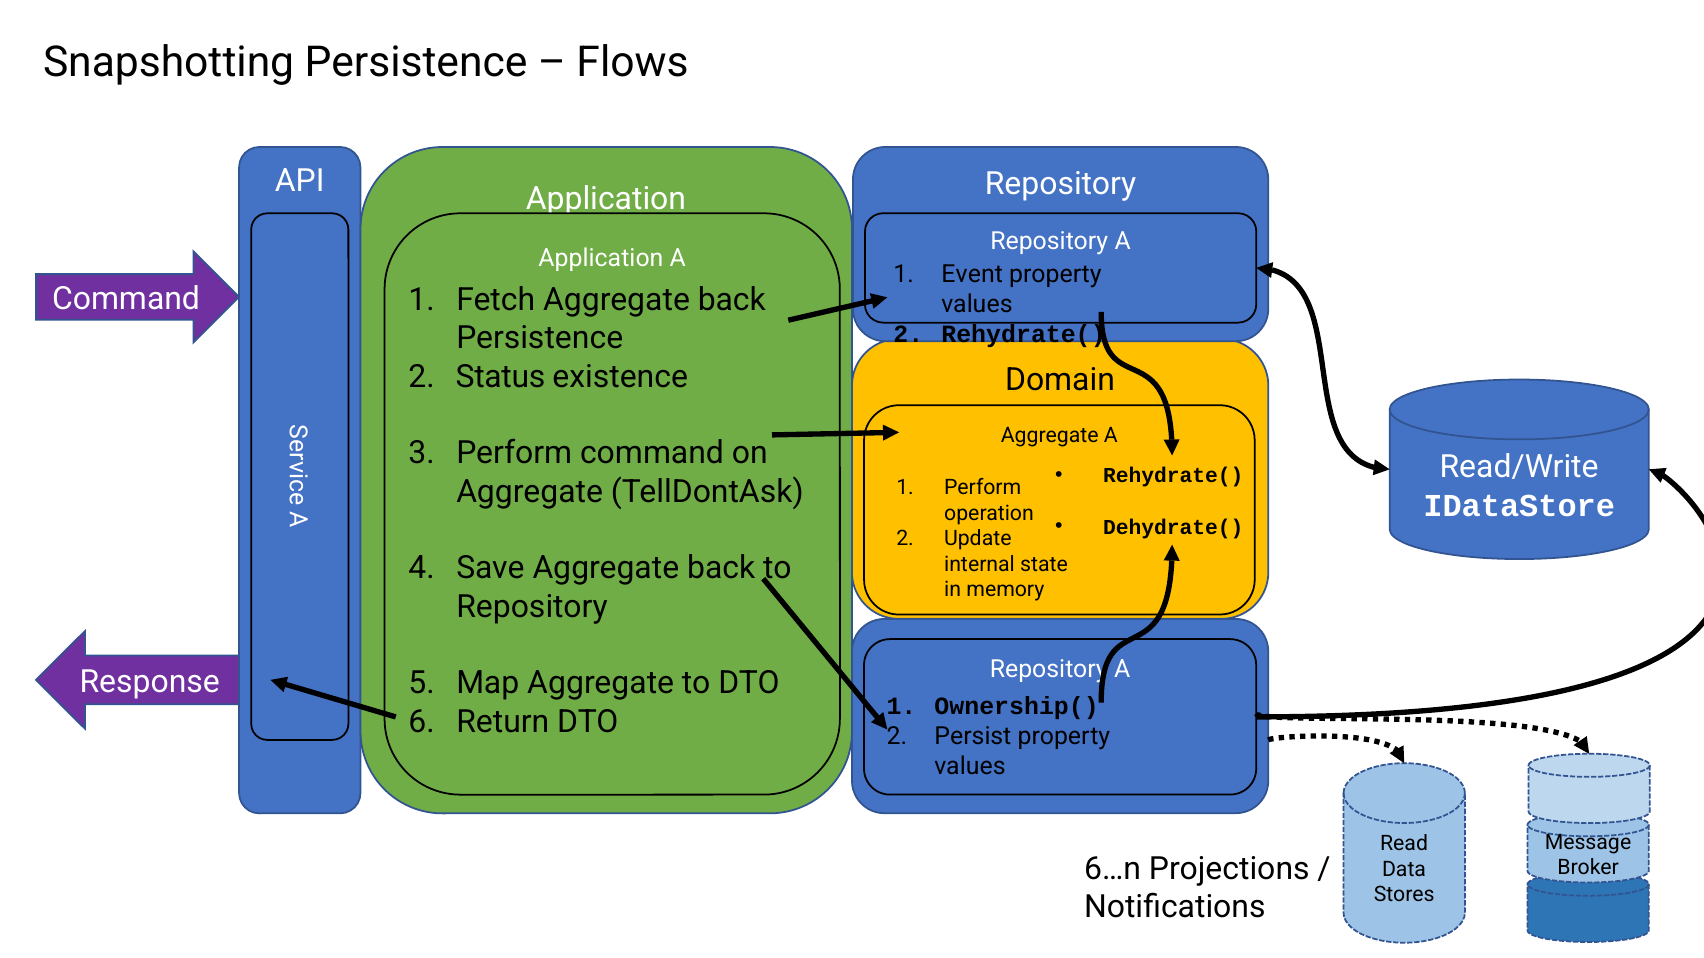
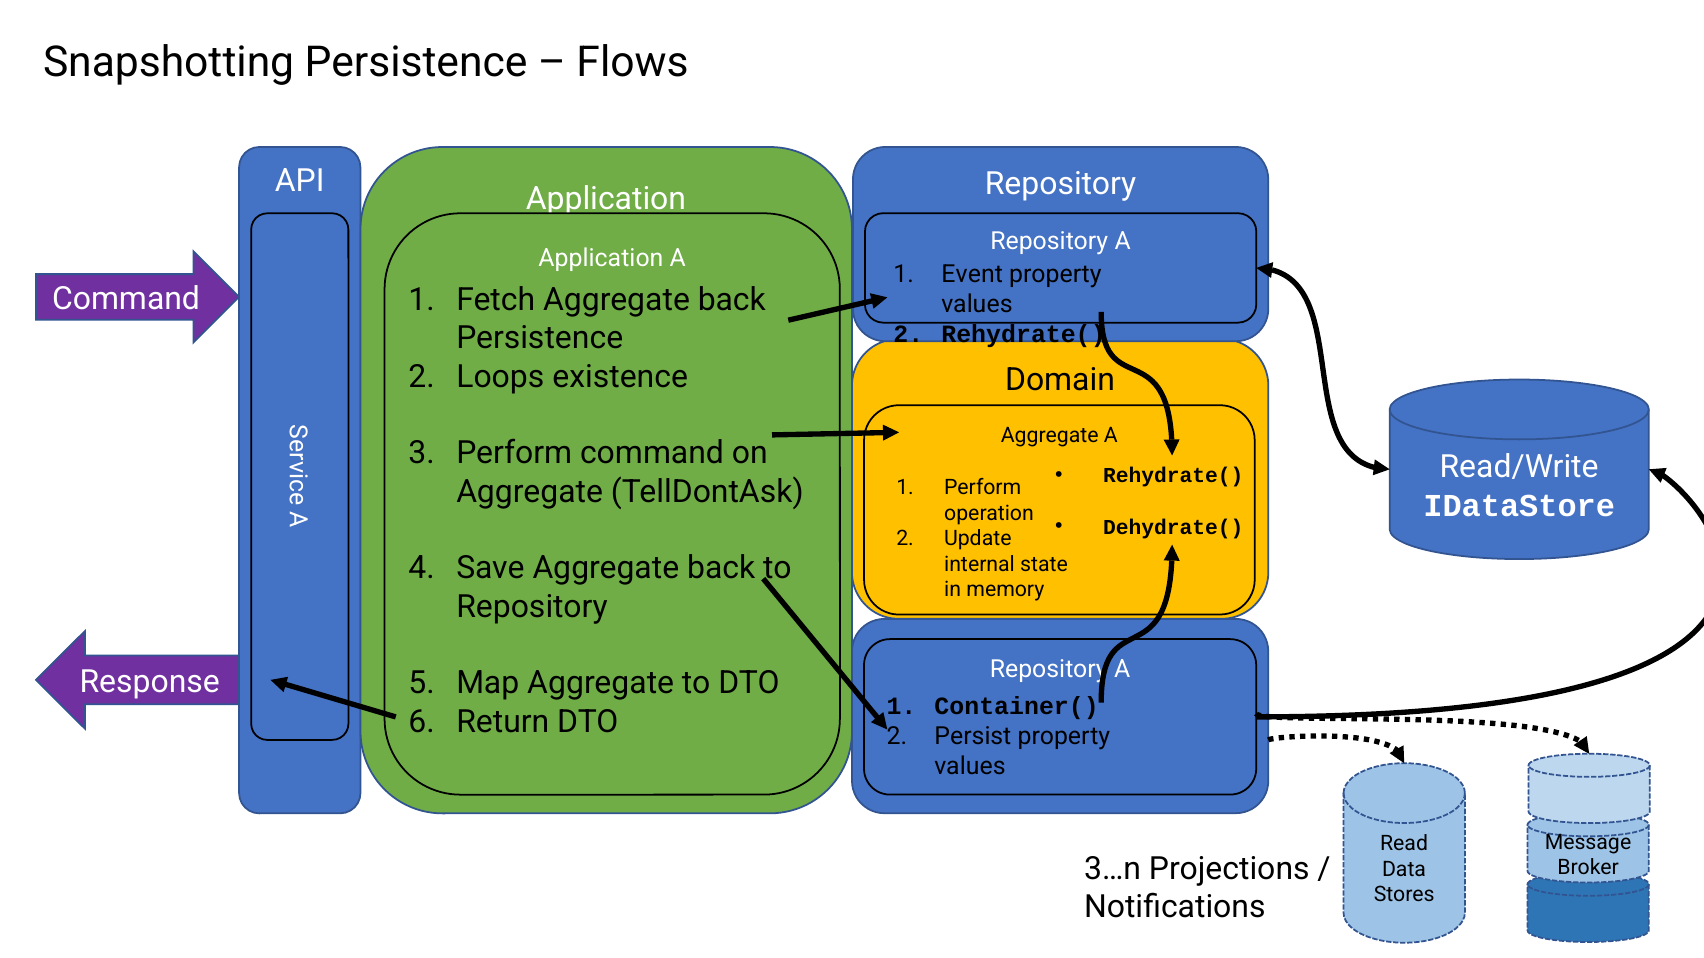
Status: Status -> Loops (500, 377)
Ownership(: Ownership( -> Container( (1017, 707)
6…n: 6…n -> 3…n (1113, 869)
